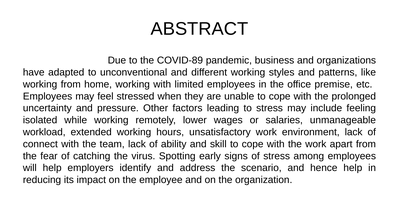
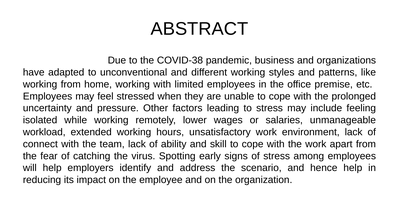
COVID-89: COVID-89 -> COVID-38 (180, 61)
